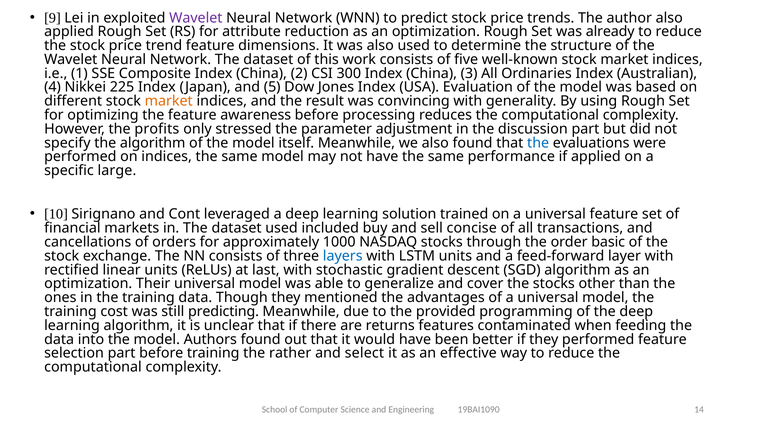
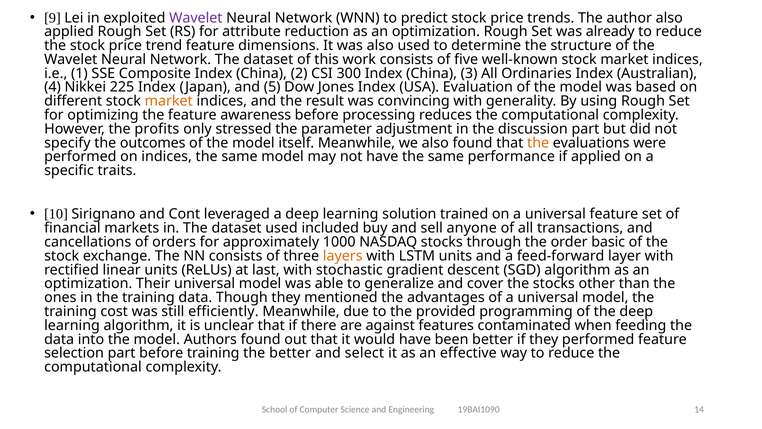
the algorithm: algorithm -> outcomes (153, 143)
the colour: blue -> orange (538, 143)
large: large -> traits (117, 170)
concise: concise -> anyone (472, 228)
layers colour: blue -> orange (343, 256)
predicting: predicting -> efficiently (223, 311)
returns: returns -> against (390, 325)
the rather: rather -> better (290, 353)
